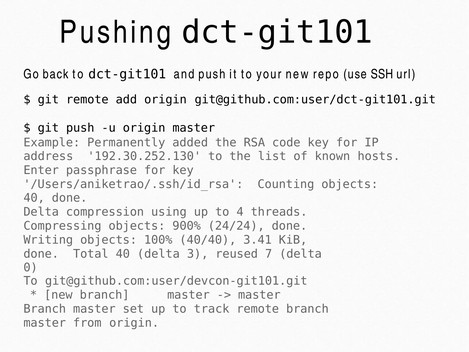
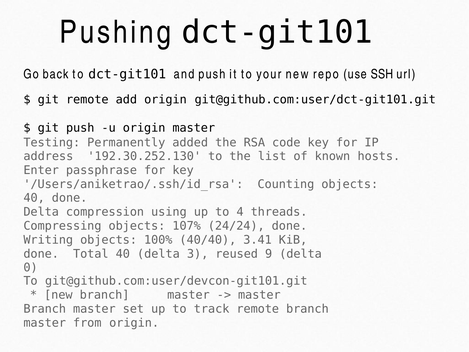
Example: Example -> Testing (52, 142)
900%: 900% -> 107% (187, 226)
7: 7 -> 9 (269, 253)
